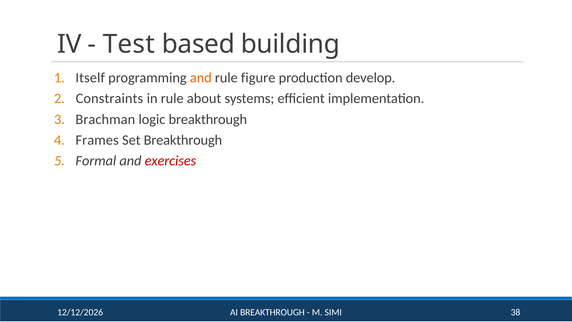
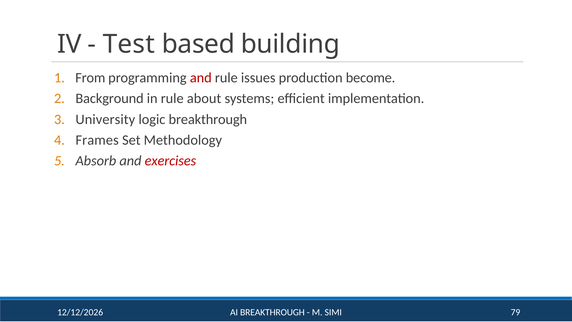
Itself: Itself -> From (90, 78)
and colour: orange -> red (201, 78)
figure: figure -> issues (258, 78)
develop: develop -> become (371, 78)
Constraints: Constraints -> Background (110, 98)
Brachman: Brachman -> University (105, 119)
Set Breakthrough: Breakthrough -> Methodology (183, 140)
Formal: Formal -> Absorb (96, 161)
38: 38 -> 79 (515, 312)
